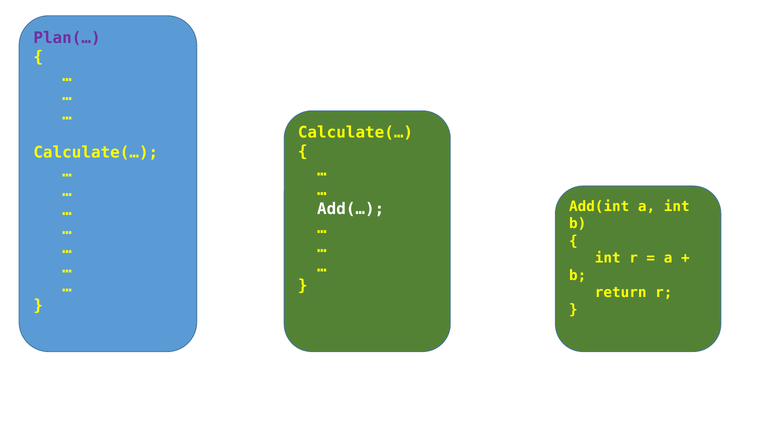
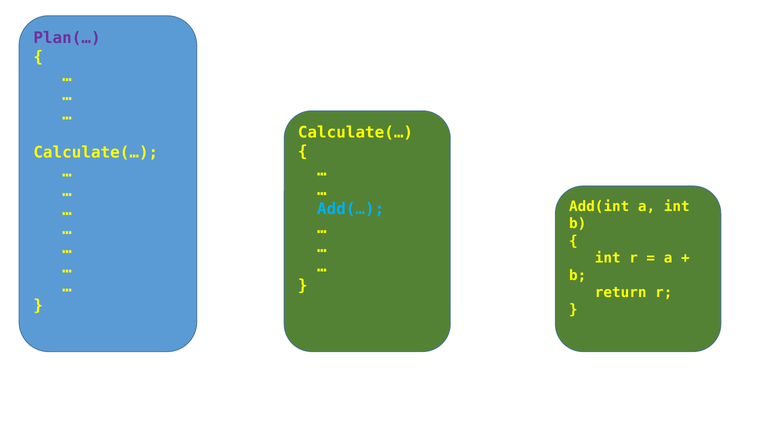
Add(… colour: white -> light blue (351, 209)
